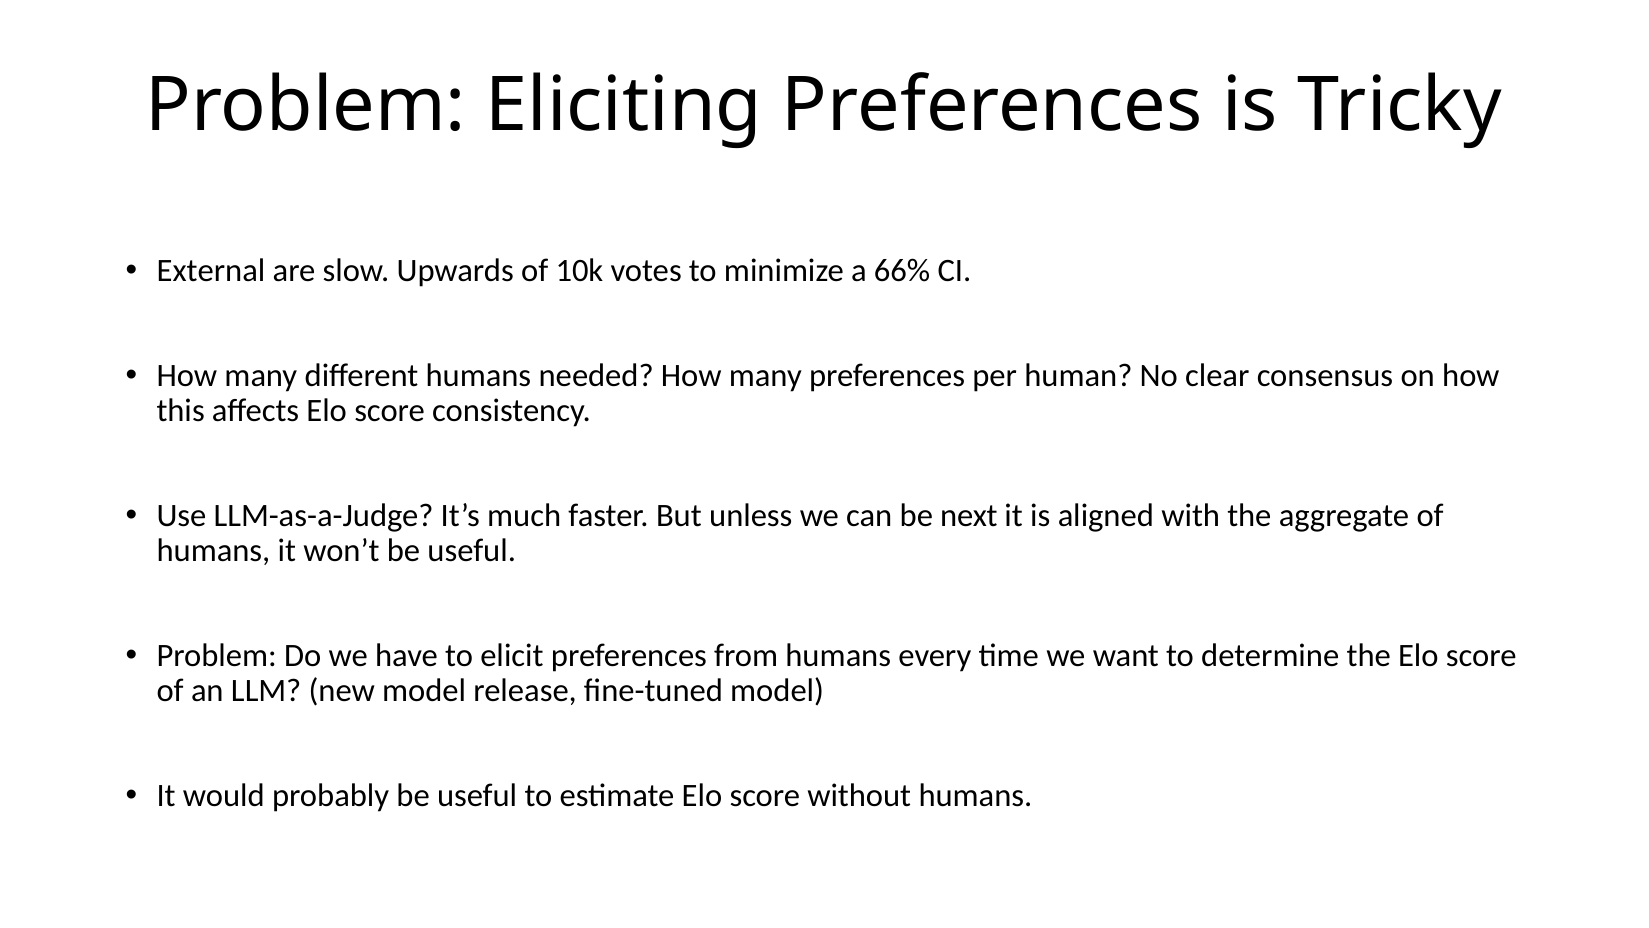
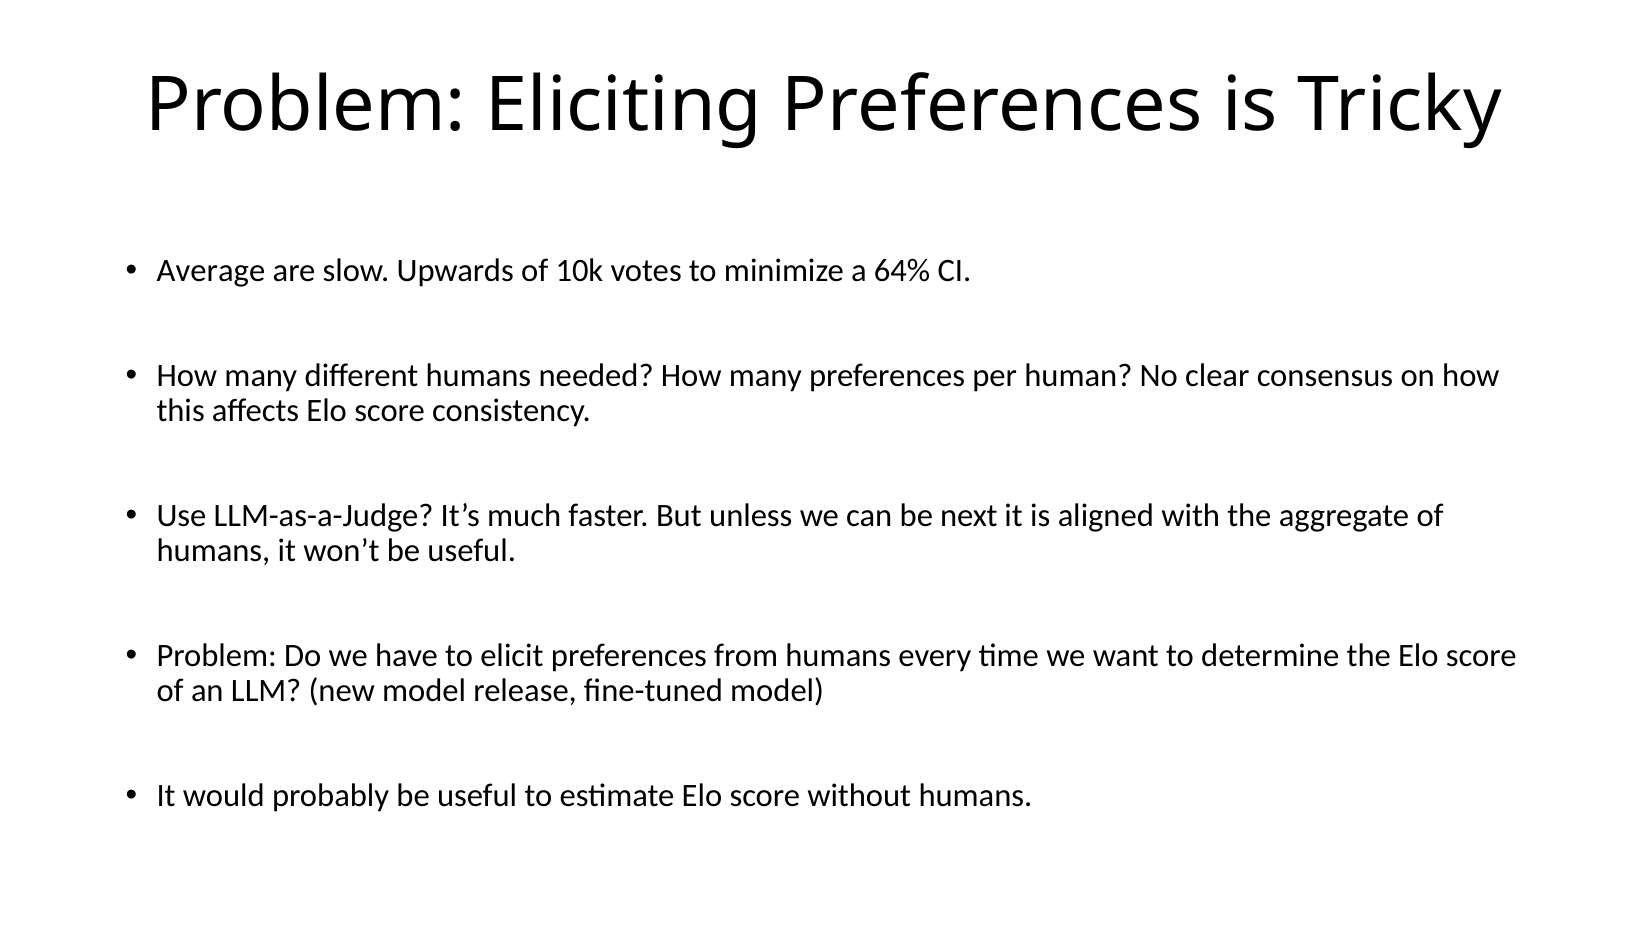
External: External -> Average (211, 271)
66%: 66% -> 64% (902, 271)
